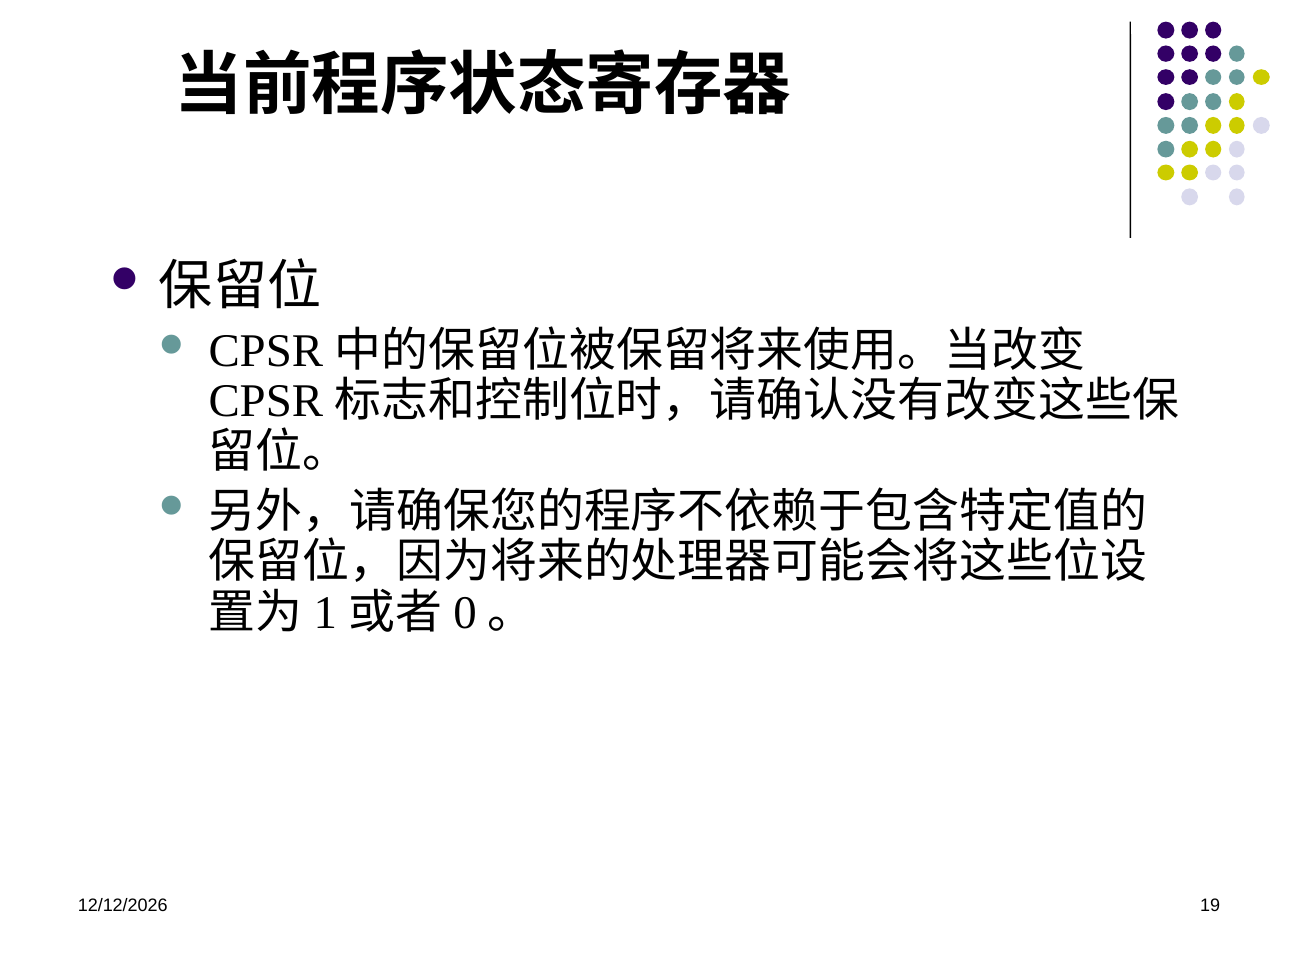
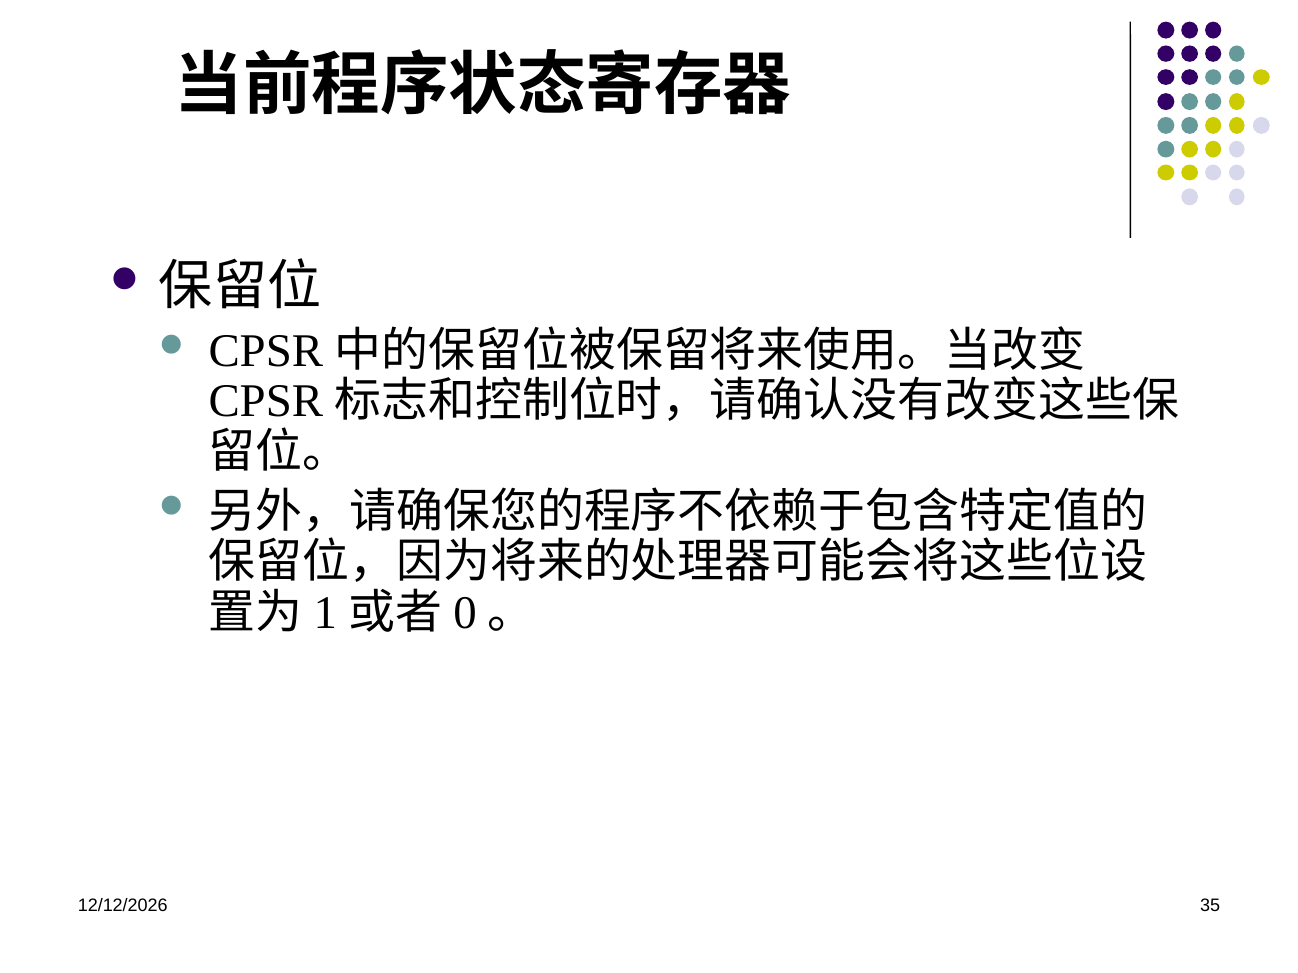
19: 19 -> 35 (1210, 906)
